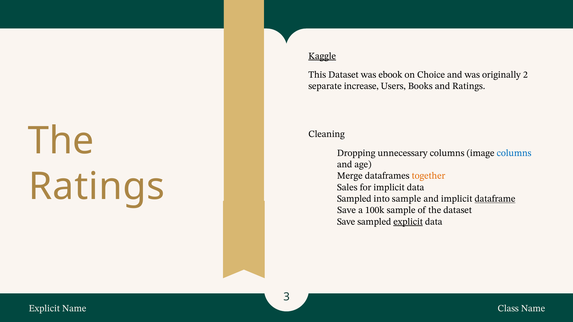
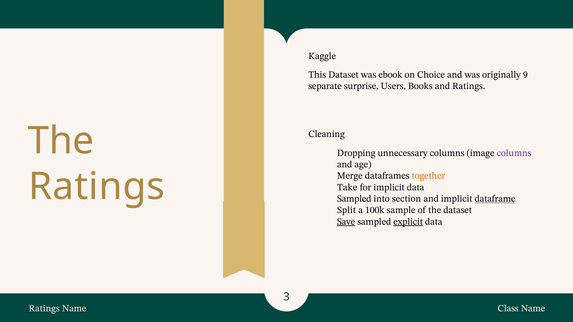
Kaggle underline: present -> none (322, 56)
2: 2 -> 9 (525, 75)
increase: increase -> surprise (361, 86)
columns colour: blue -> purple (514, 153)
Sales: Sales -> Take (347, 187)
into sample: sample -> section (407, 199)
Save: Save -> Split (347, 210)
Save underline: none -> present (346, 222)
Explicit: Explicit -> Ratings (44, 309)
